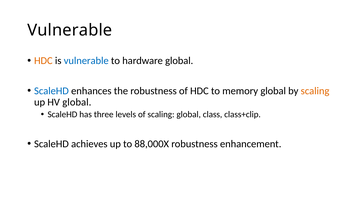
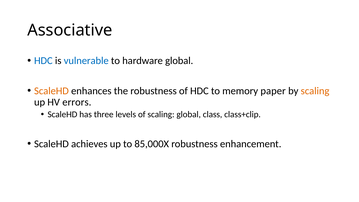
Vulnerable: Vulnerable -> Associative (70, 30)
HDC colour: orange -> blue (43, 61)
ScaleHD colour: blue -> orange (51, 91)
memory global: global -> paper (273, 91)
HV global: global -> errors (77, 102)
88,000X: 88,000X -> 85,000X (152, 144)
